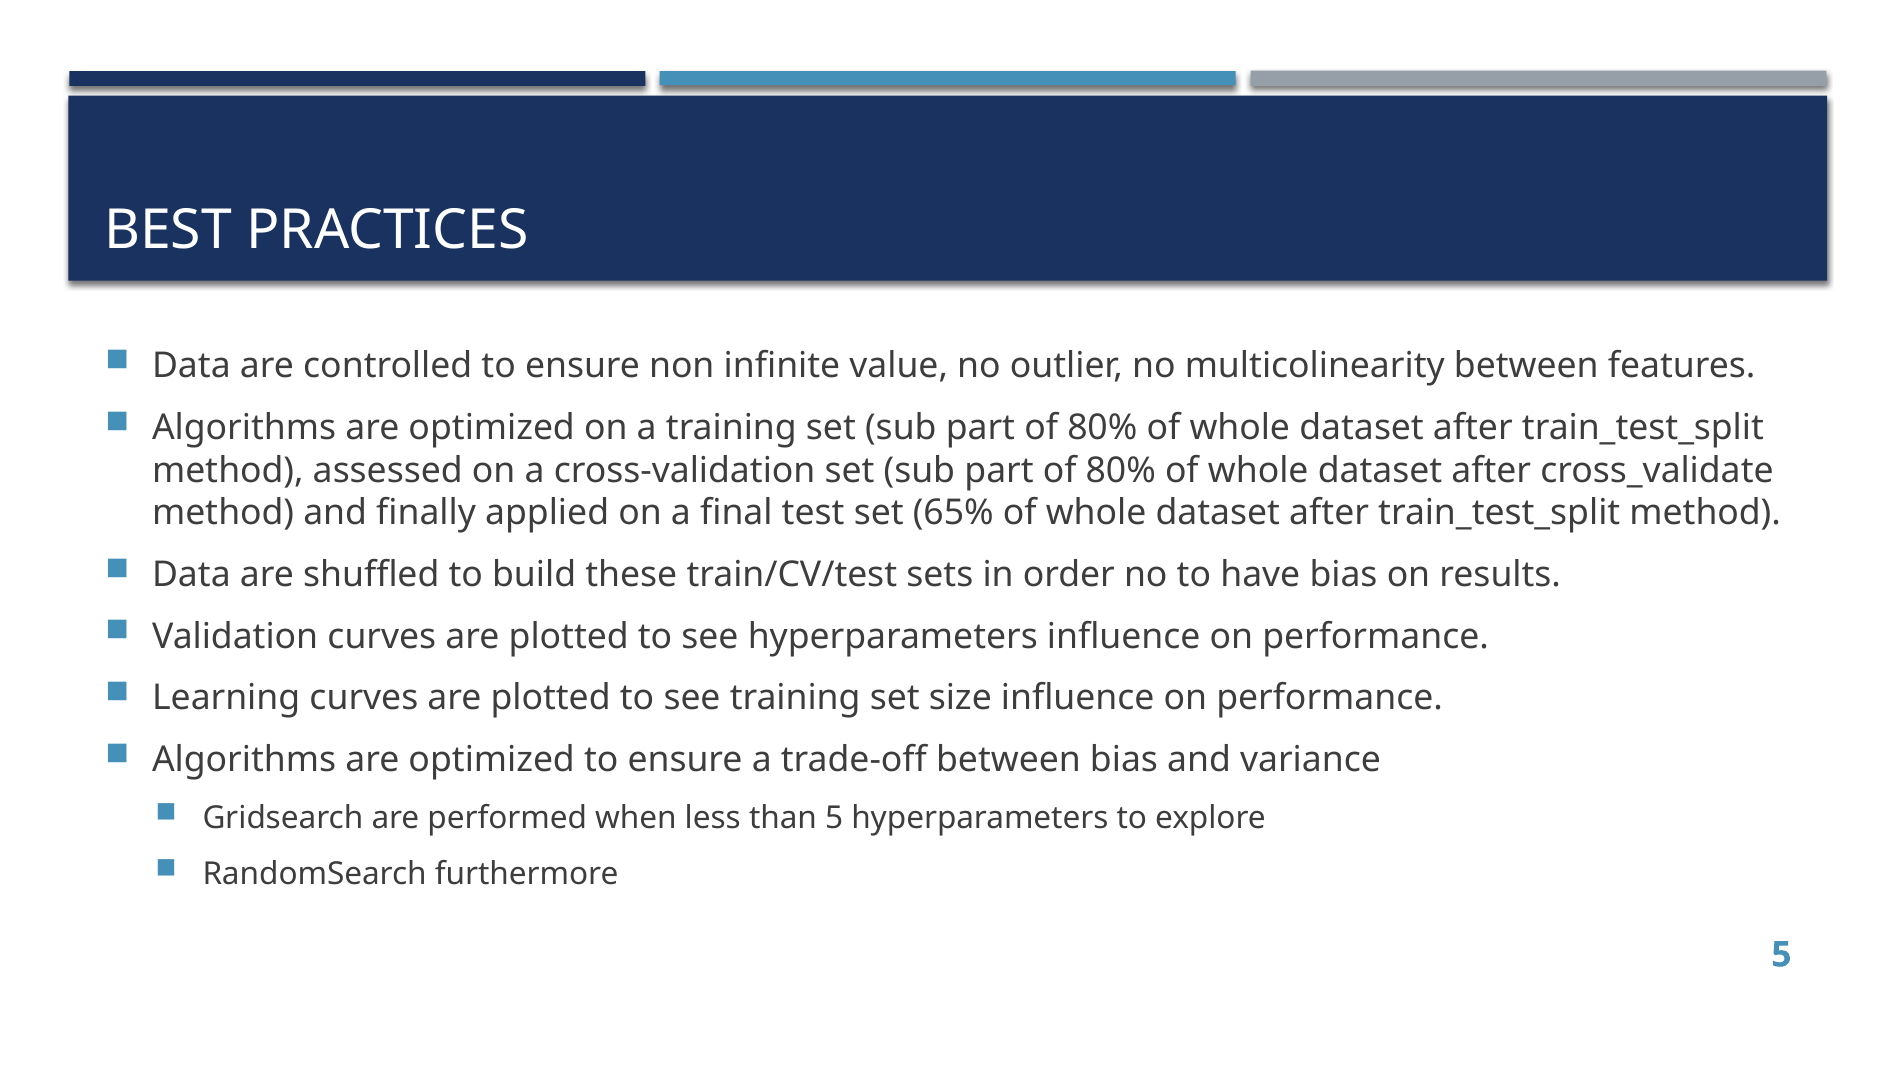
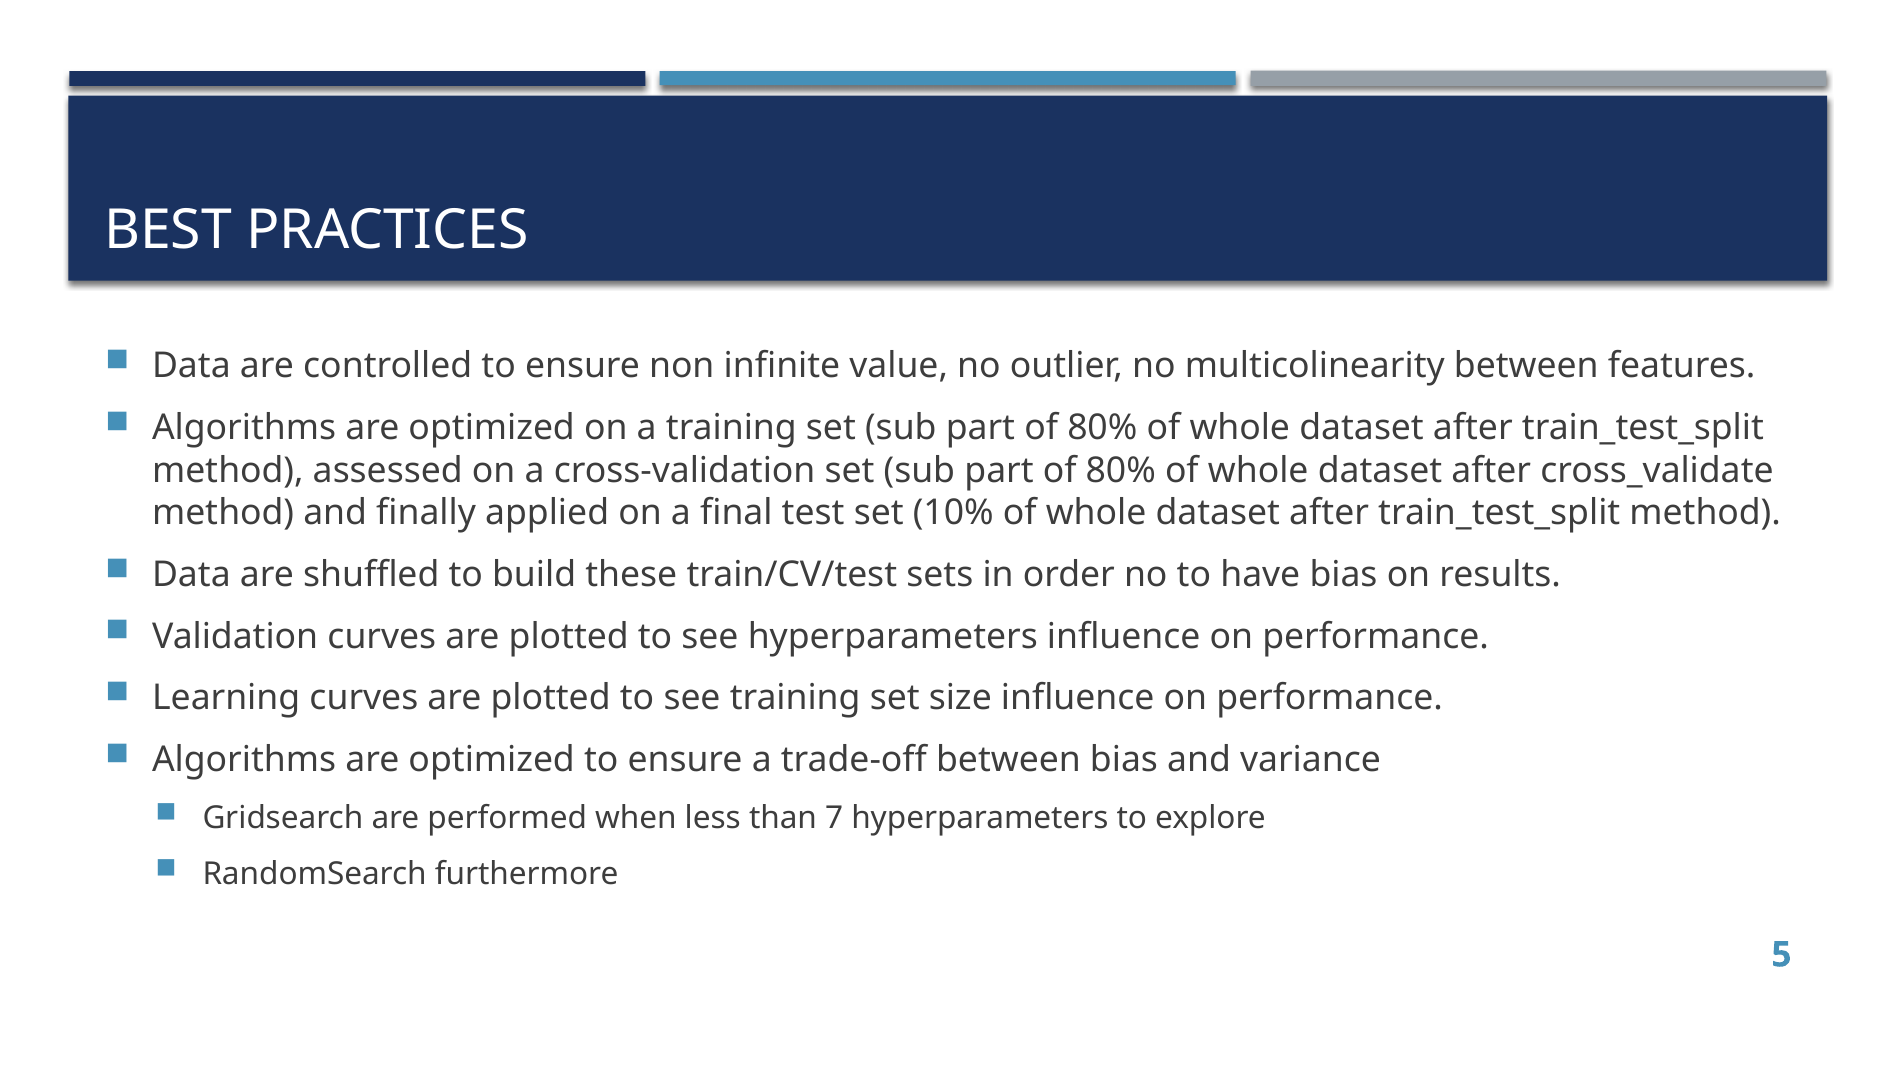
65%: 65% -> 10% (953, 513)
than 5: 5 -> 7 (834, 817)
